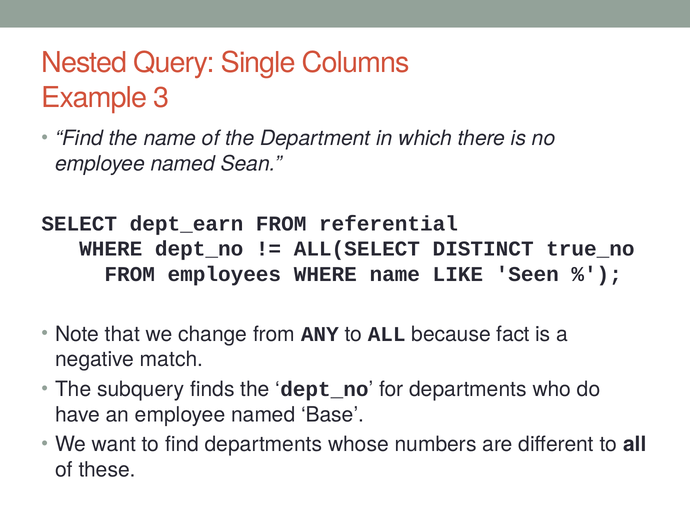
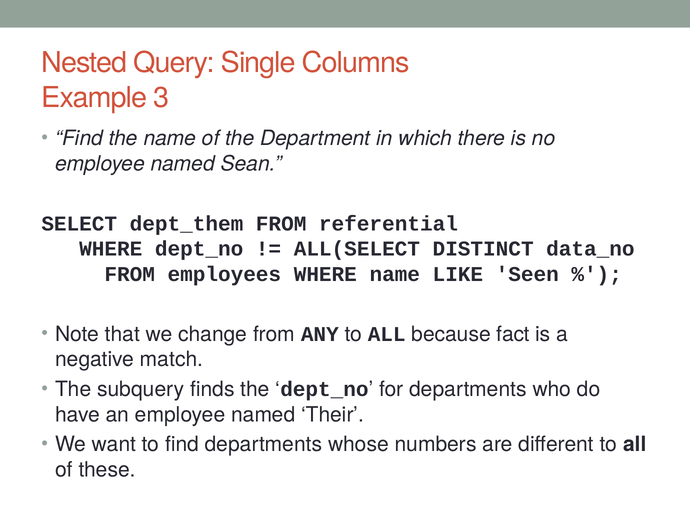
dept_earn: dept_earn -> dept_them (187, 223)
true_no: true_no -> data_no (590, 249)
Base: Base -> Their (333, 414)
